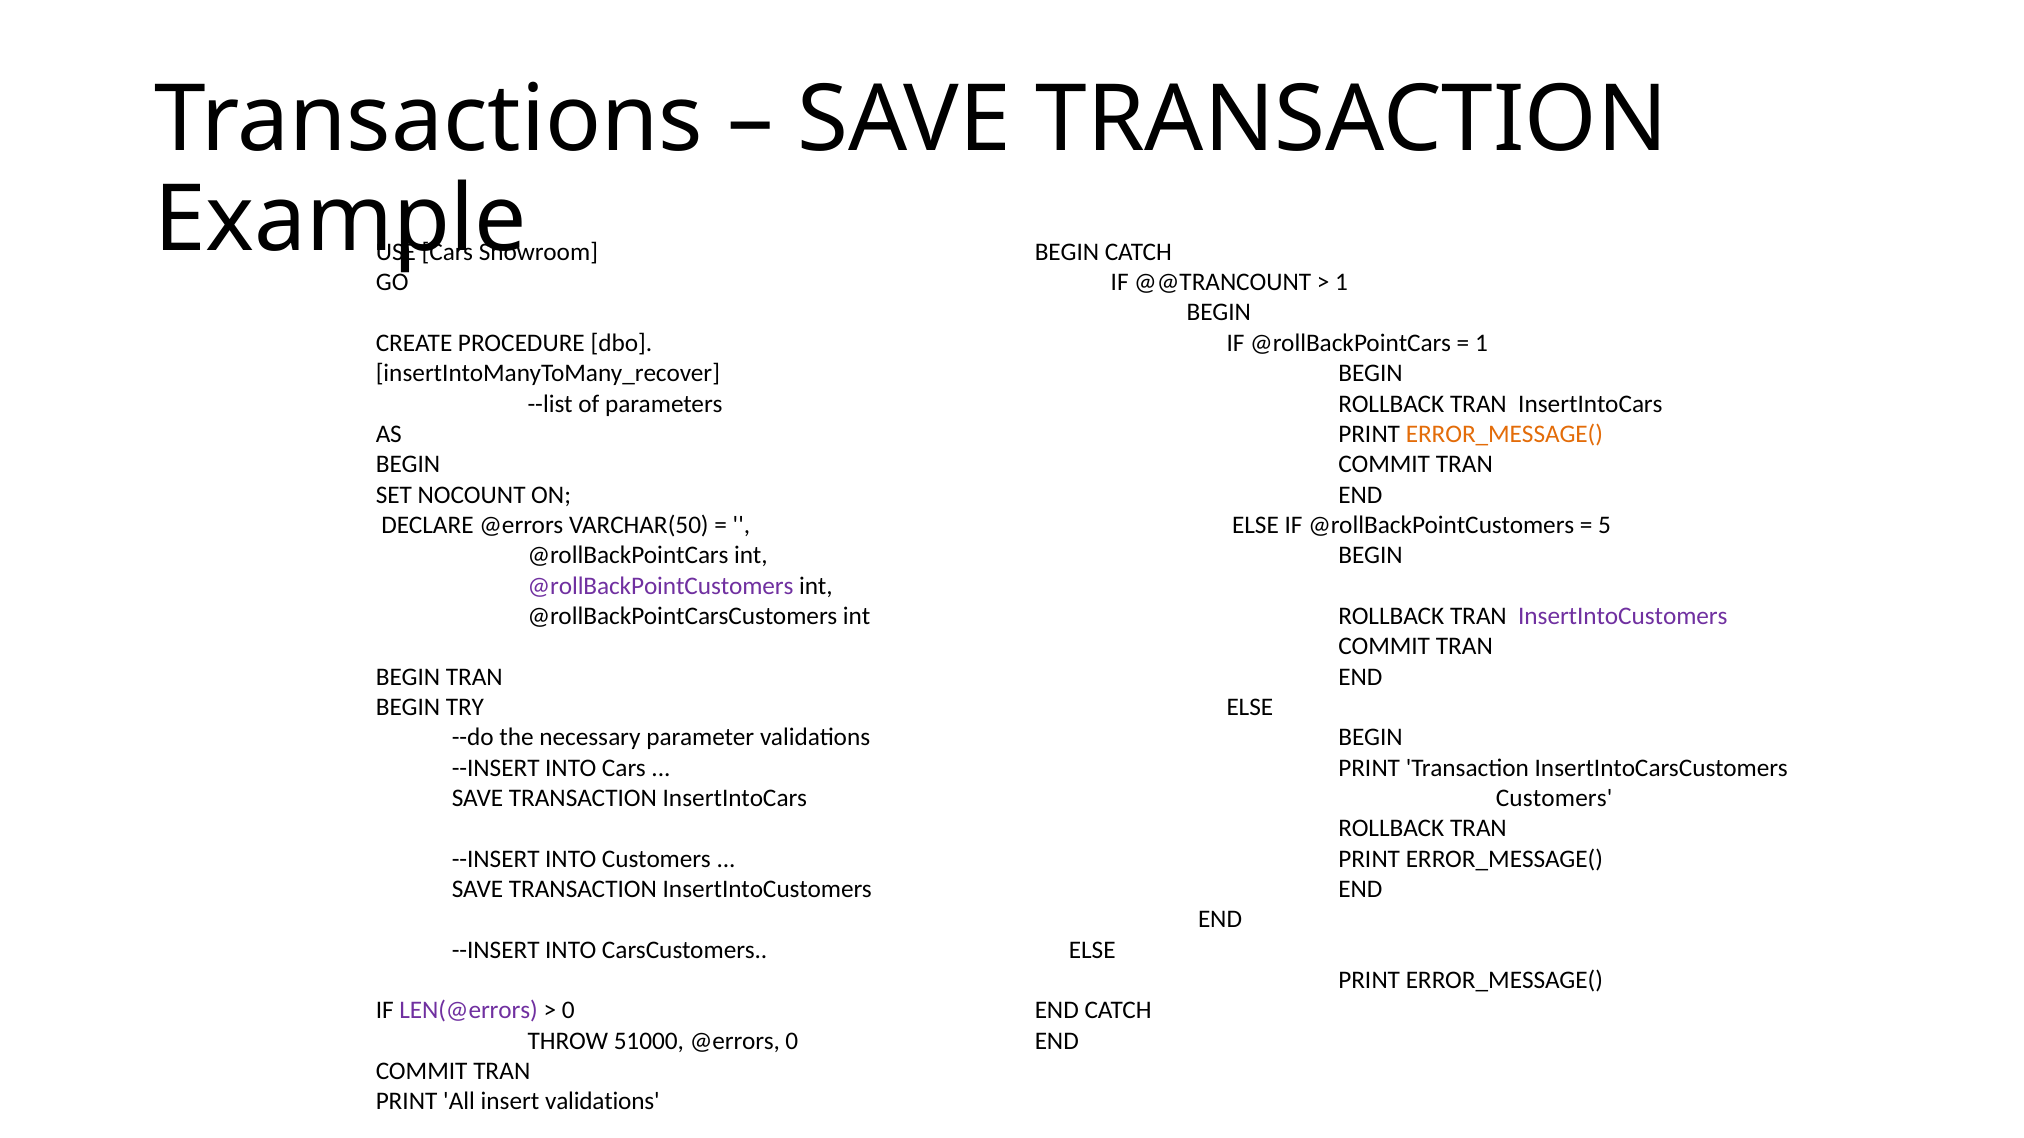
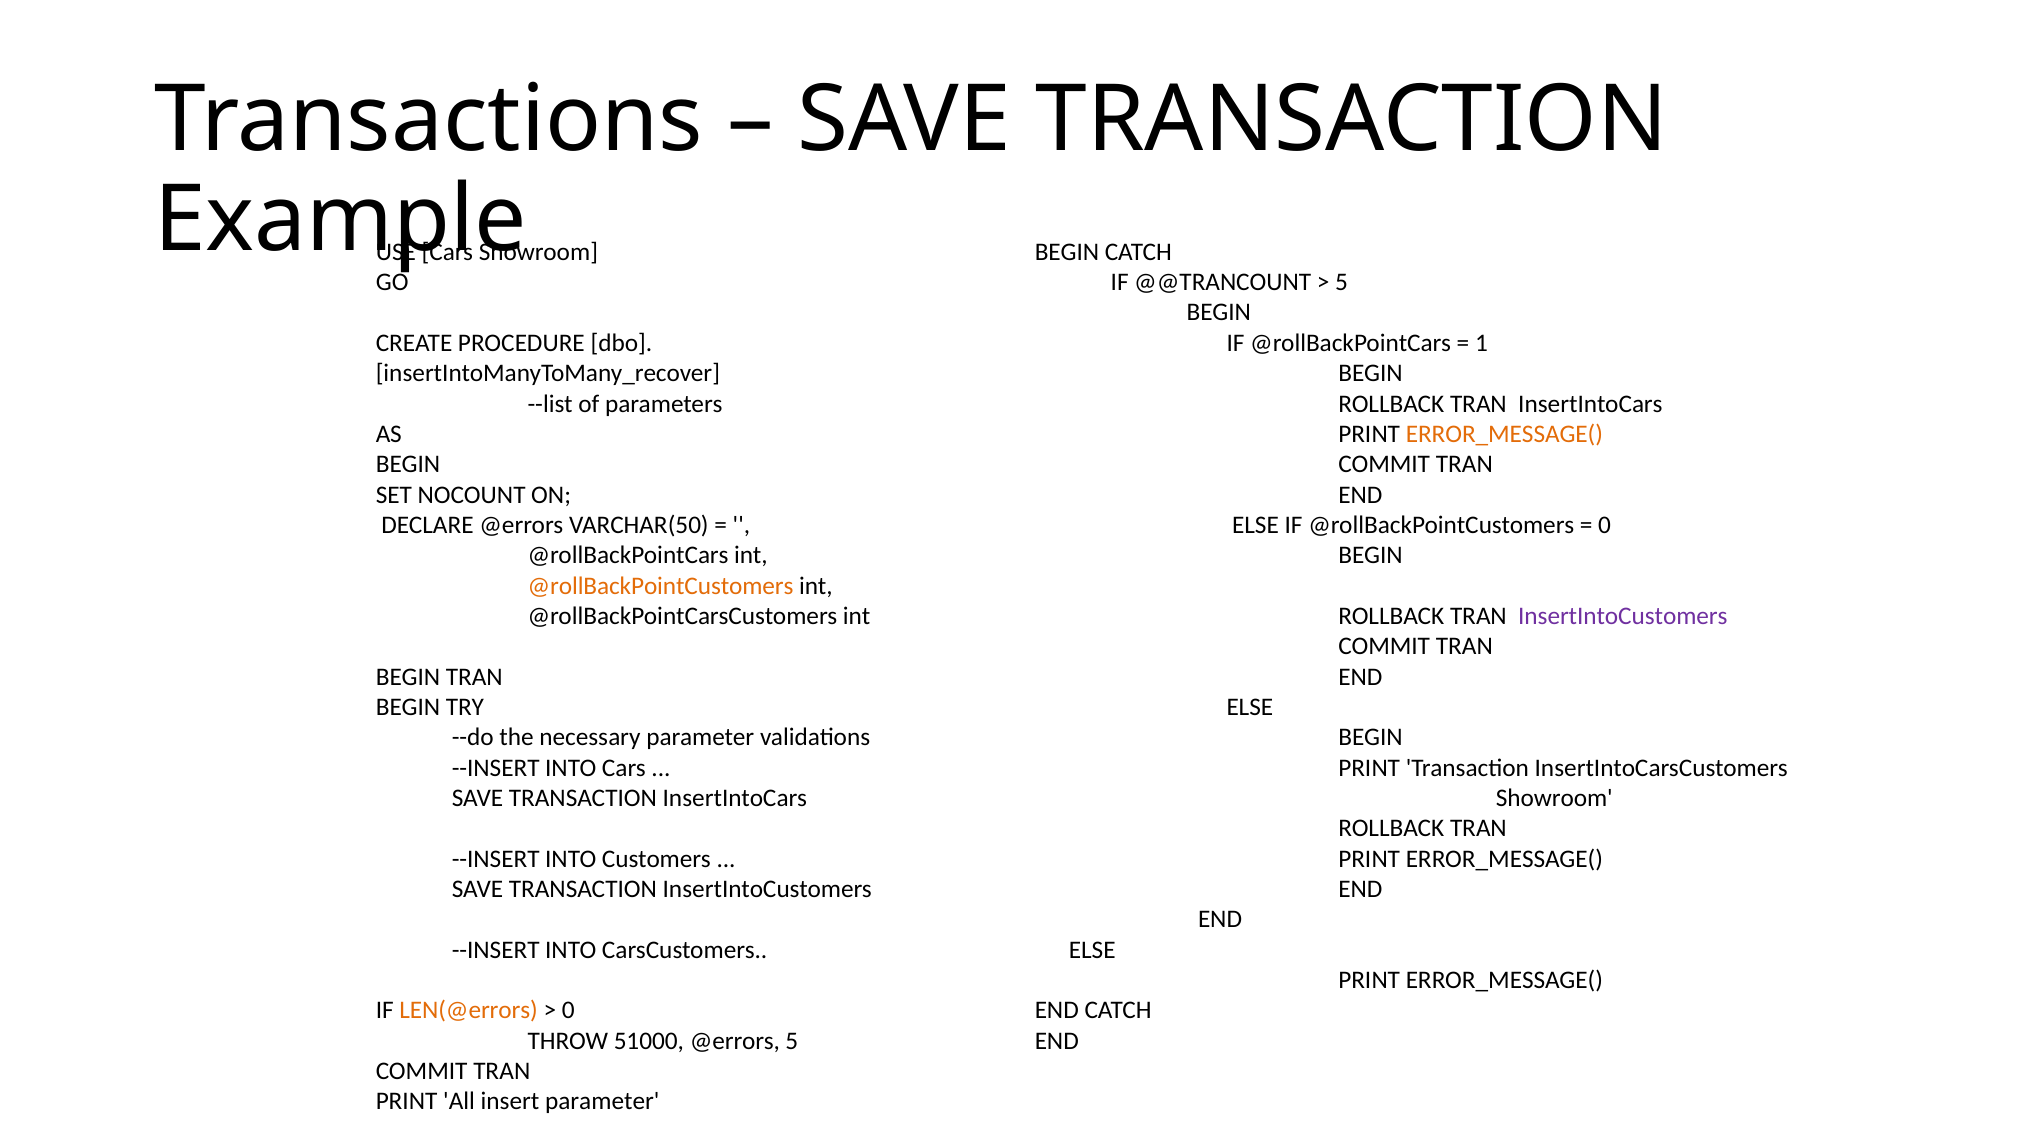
1: 1 -> 5 (1342, 282)
5: 5 -> 0 (1604, 525)
@rollBackPointCustomers colour: purple -> orange (661, 586)
Customers: Customers -> Showroom (1554, 799)
LEN(@errors colour: purple -> orange (469, 1011)
@errors 0: 0 -> 5 (792, 1041)
insert validations: validations -> parameter (602, 1102)
